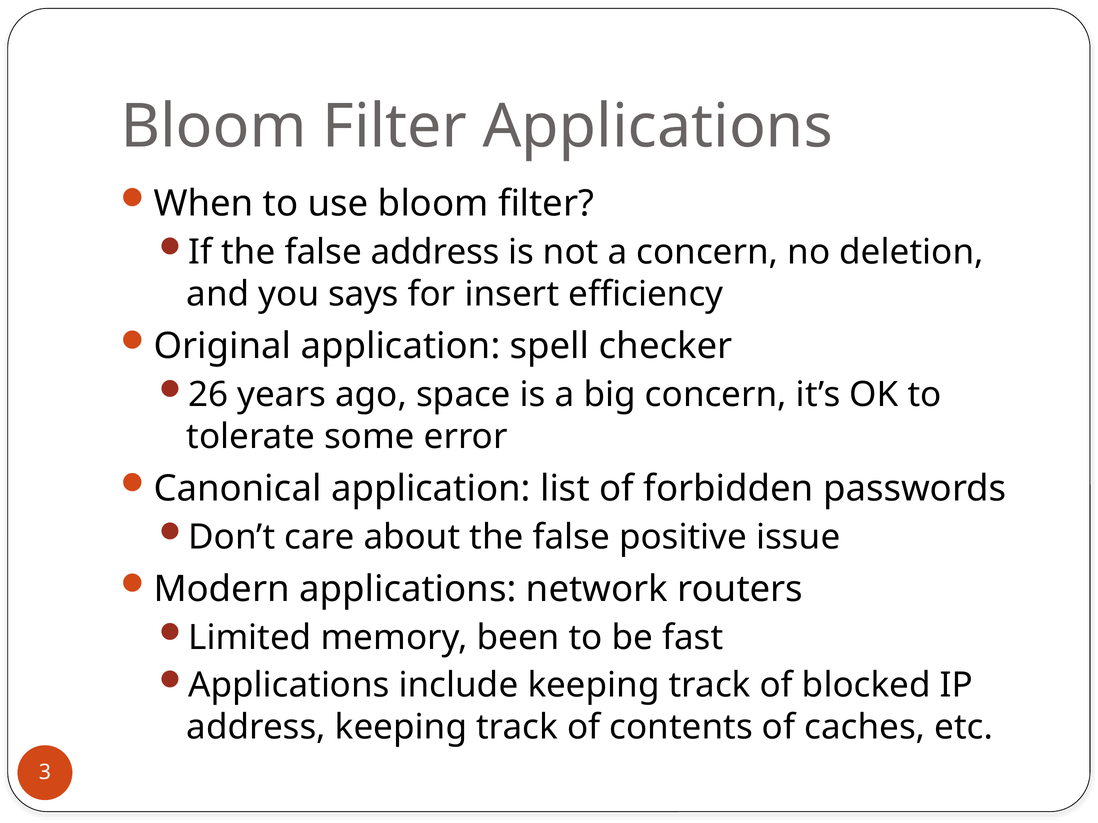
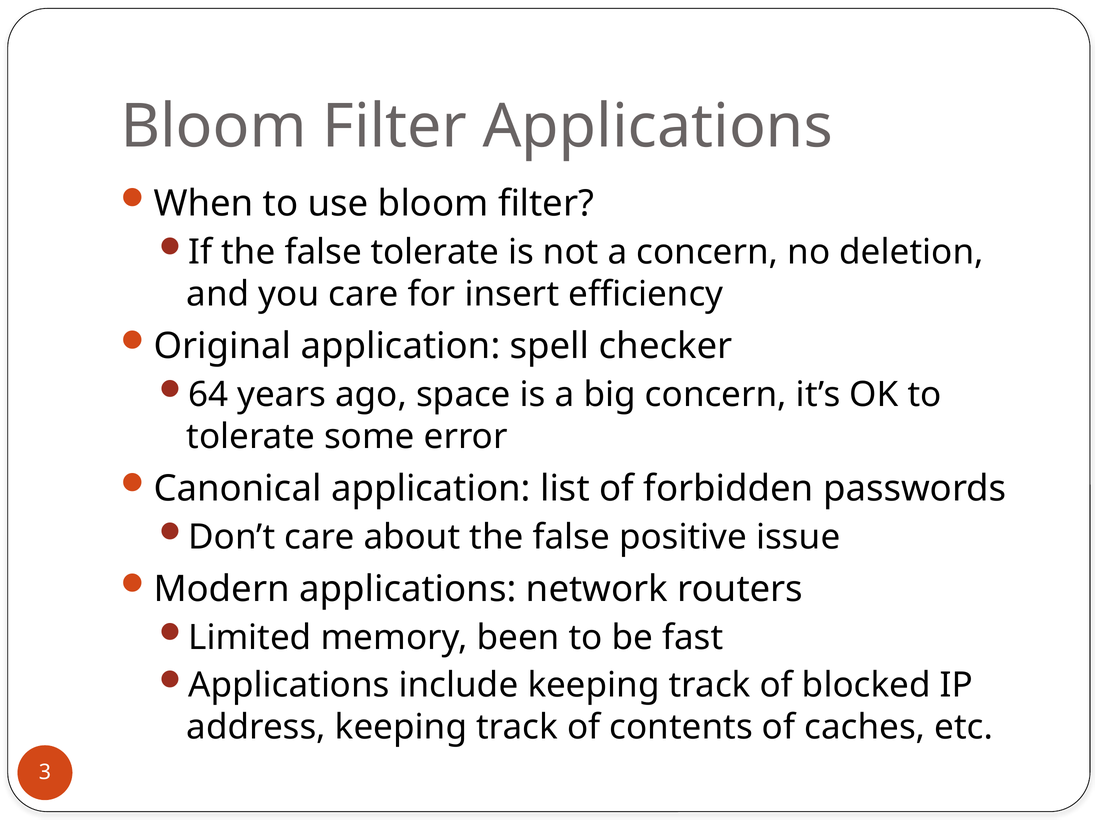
false address: address -> tolerate (435, 252)
you says: says -> care (364, 294)
26: 26 -> 64 (208, 395)
